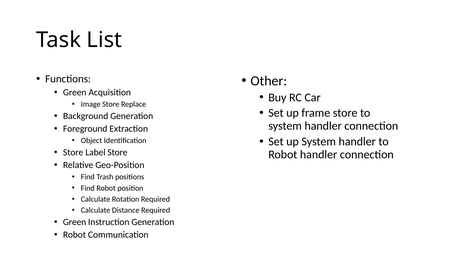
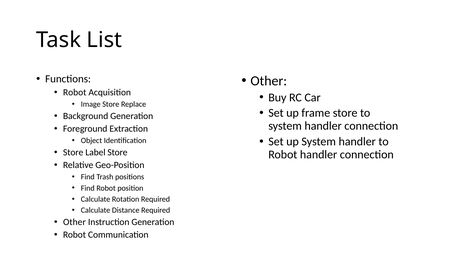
Green: Green -> Robot (75, 92)
Green: Green -> Other (74, 222)
